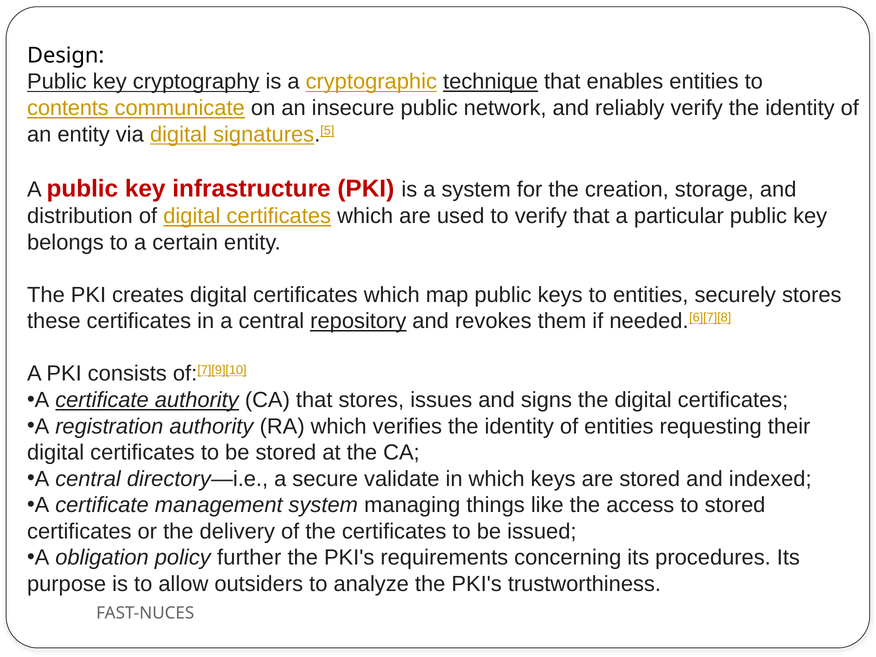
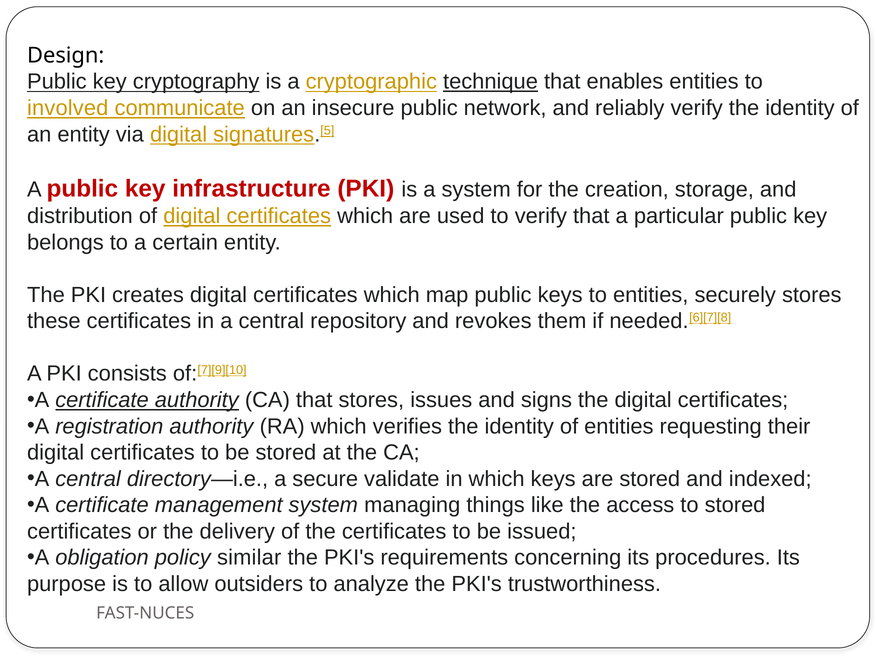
contents: contents -> involved (68, 108)
repository underline: present -> none (358, 321)
further: further -> similar (249, 558)
